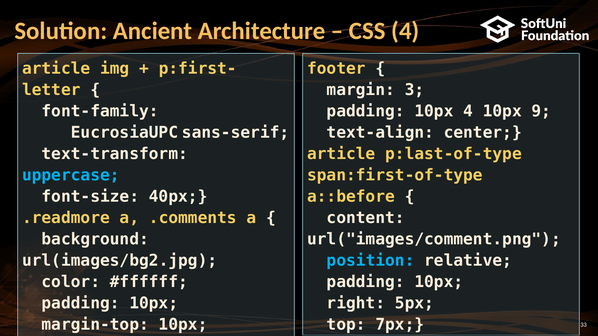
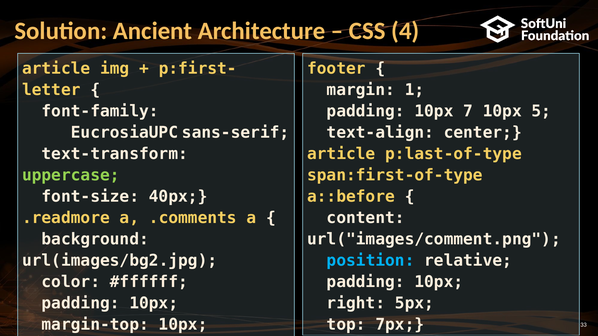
3: 3 -> 1 (414, 90)
10px 4: 4 -> 7 (468, 111)
9: 9 -> 5 (541, 111)
uppercase colour: light blue -> light green (71, 175)
